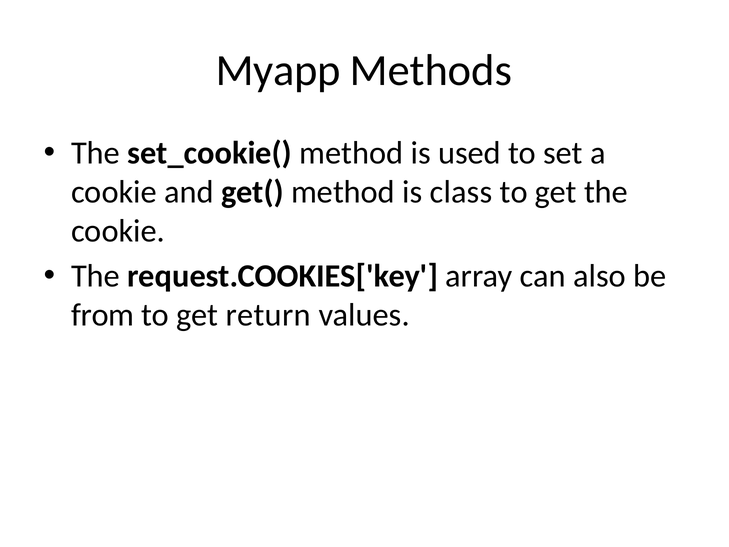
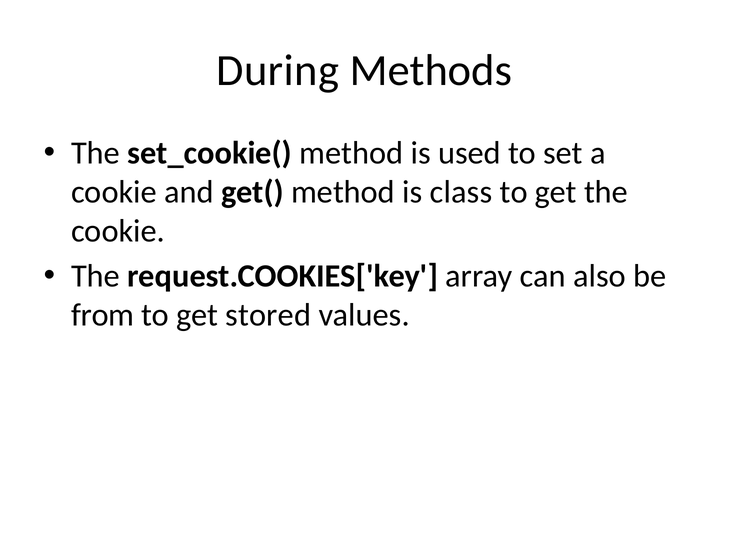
Myapp: Myapp -> During (278, 71)
return: return -> stored (268, 315)
